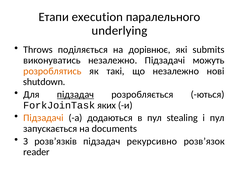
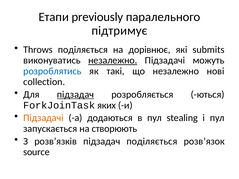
execution: execution -> previously (97, 17)
underlying: underlying -> підтримує (119, 31)
незалежно underline: none -> present (113, 60)
розроблятись colour: orange -> blue (52, 71)
shutdown: shutdown -> collection (44, 82)
documents: documents -> створюють (114, 129)
підзадач рекурсивно: рекурсивно -> поділяється (152, 141)
reader: reader -> source (36, 152)
